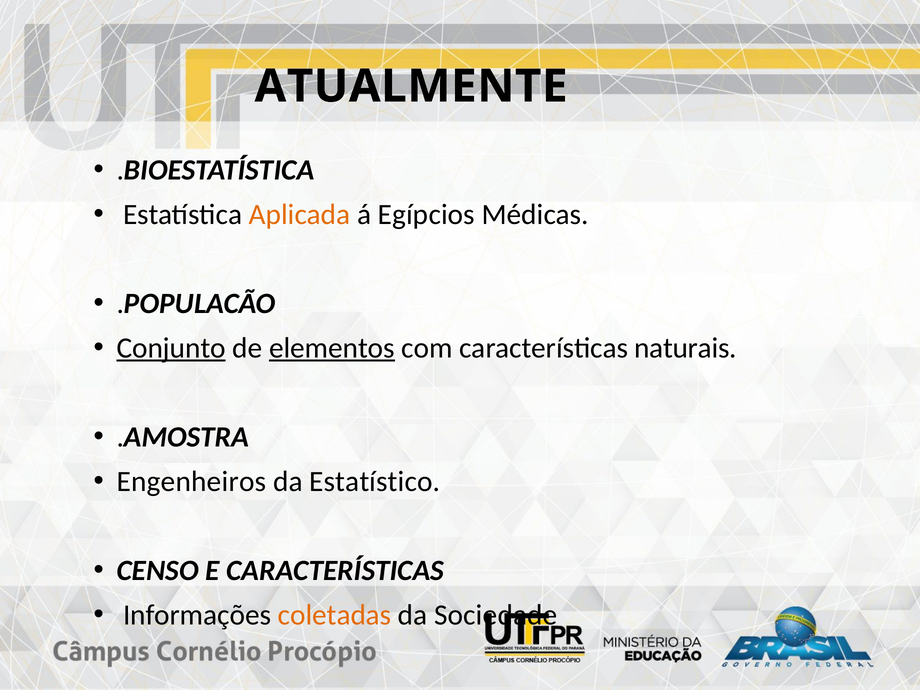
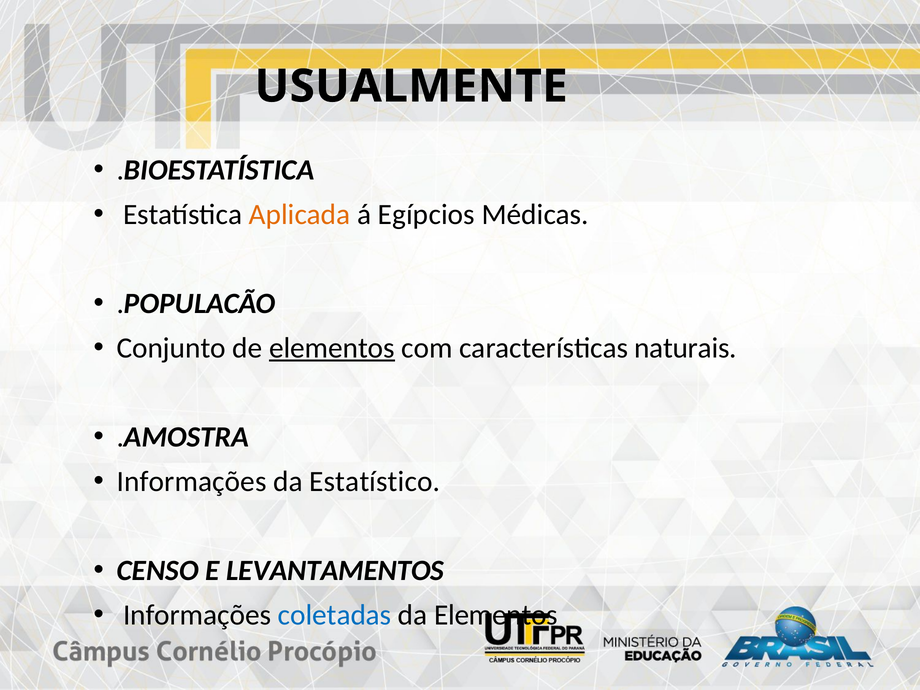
ATUALMENTE: ATUALMENTE -> USUALMENTE (411, 86)
Conjunto underline: present -> none (171, 348)
Engenheiros: Engenheiros -> Informações (192, 481)
E CARACTERÍSTICAS: CARACTERÍSTICAS -> LEVANTAMENTOS (335, 570)
coletadas colour: orange -> blue (335, 615)
da Sociedade: Sociedade -> Elementos (496, 615)
